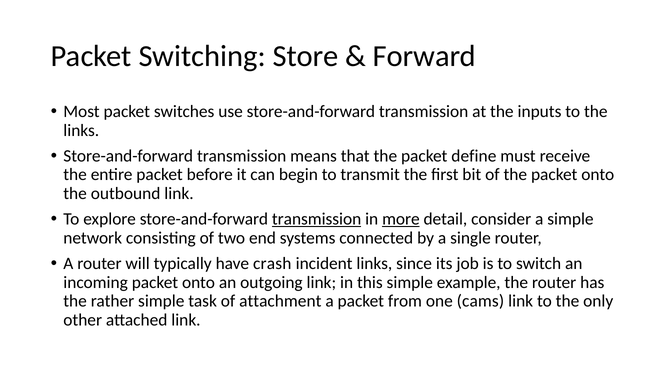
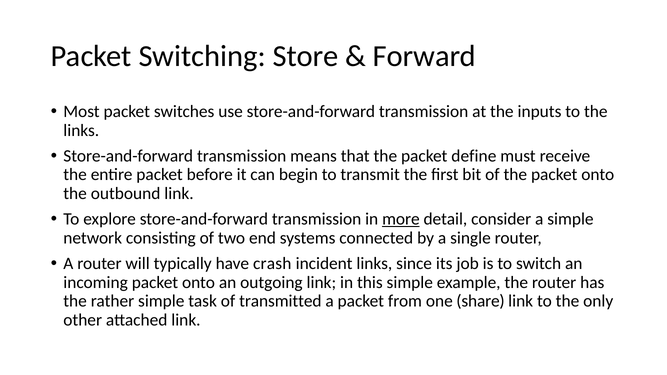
transmission underline: present -> none (317, 219)
attachment: attachment -> transmitted (280, 301)
cams: cams -> share (481, 301)
